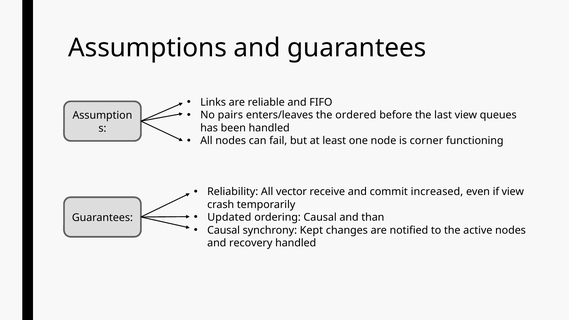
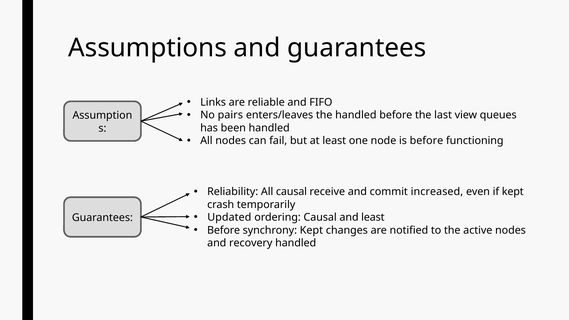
the ordered: ordered -> handled (356, 115)
is corner: corner -> before (426, 141)
All vector: vector -> causal (291, 192)
if view: view -> kept (513, 192)
and than: than -> least (373, 217)
Causal: Causal -> Before (224, 230)
